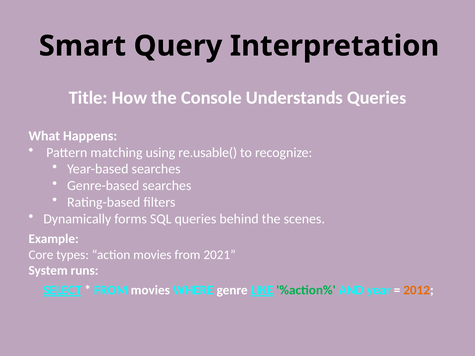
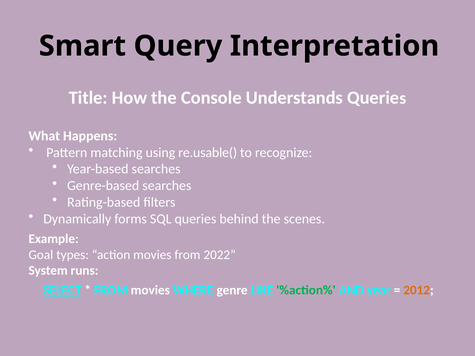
Core: Core -> Goal (41, 255)
2021: 2021 -> 2022 (220, 255)
LIKE underline: present -> none (262, 290)
